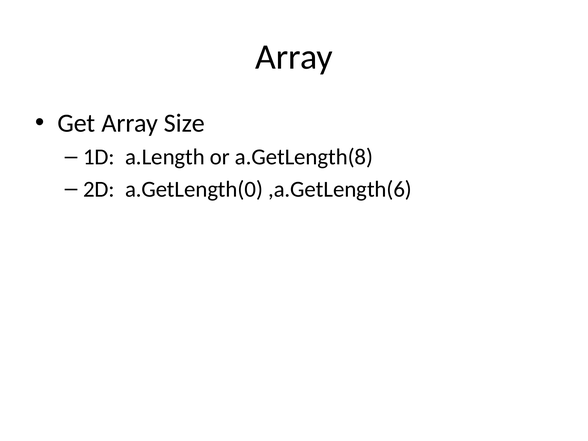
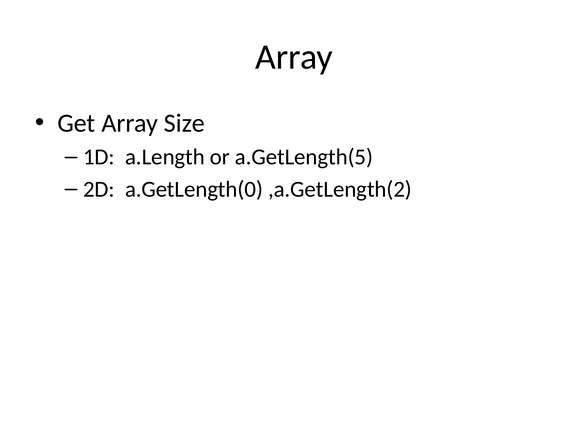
a.GetLength(8: a.GetLength(8 -> a.GetLength(5 (304, 157)
,a.GetLength(6: ,a.GetLength(6 -> ,a.GetLength(2 (340, 189)
